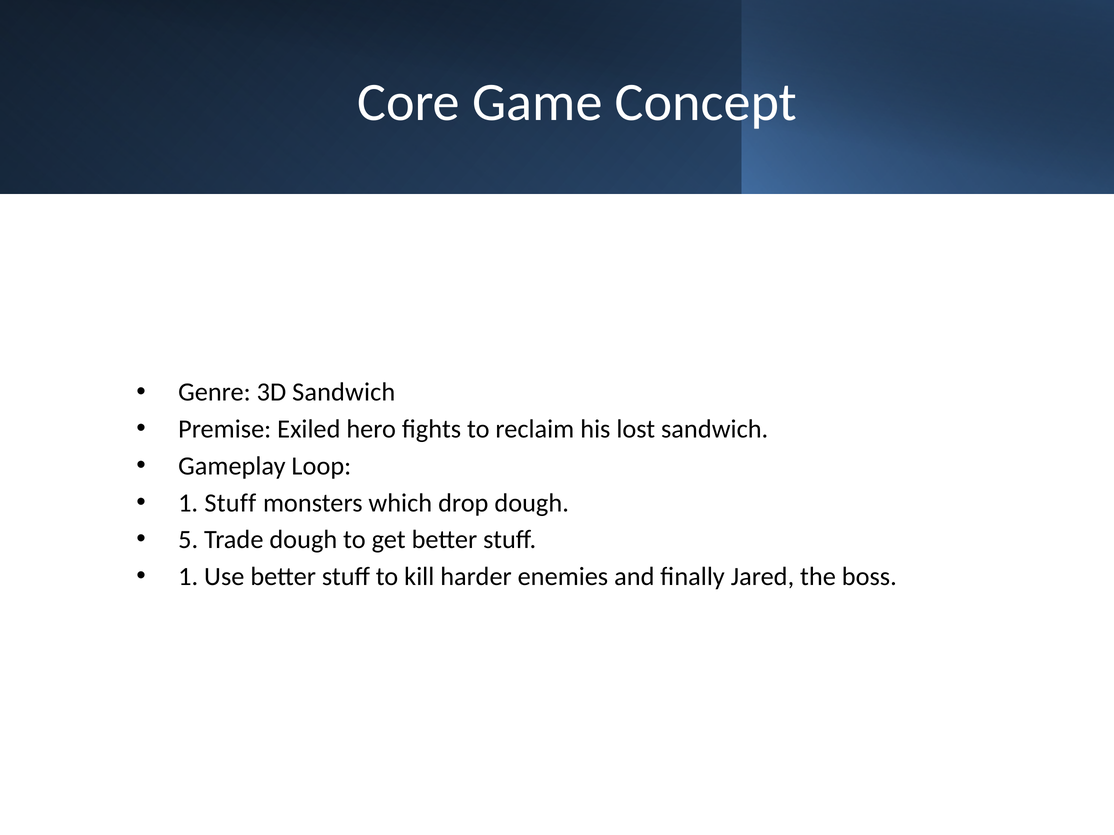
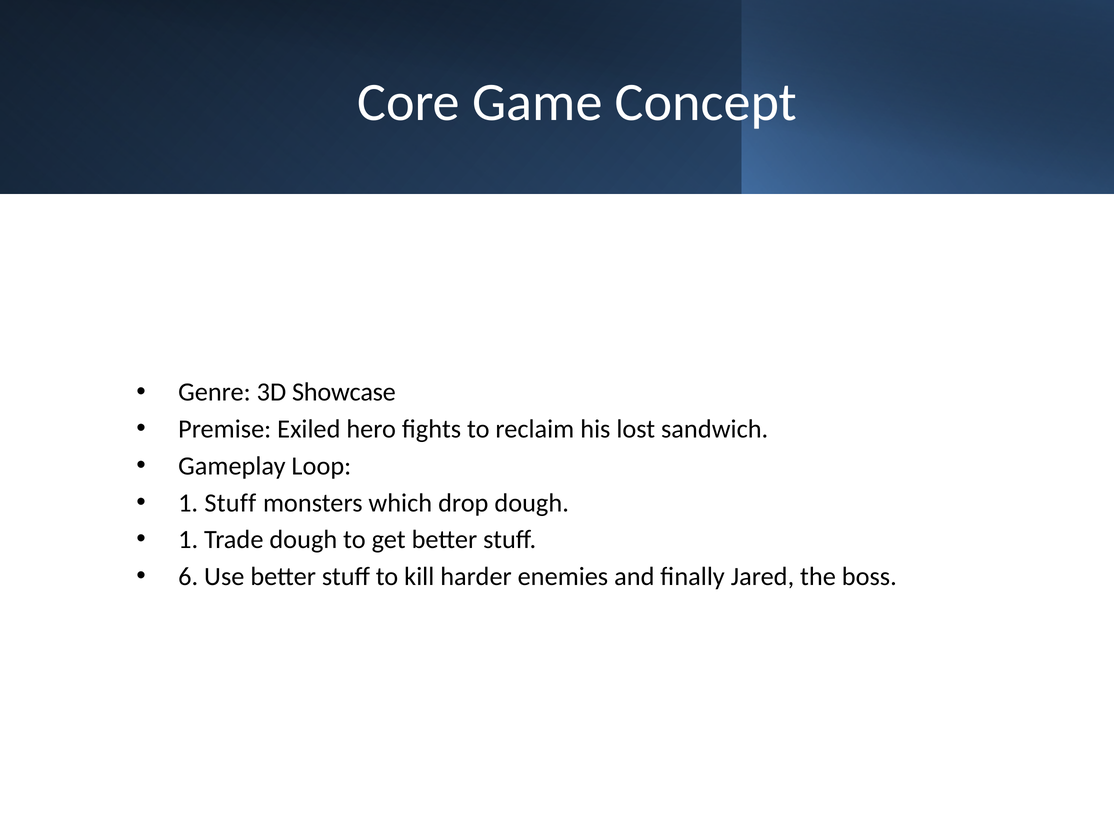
3D Sandwich: Sandwich -> Showcase (344, 392)
5: 5 -> 1 (188, 540)
1: 1 -> 6 (188, 577)
